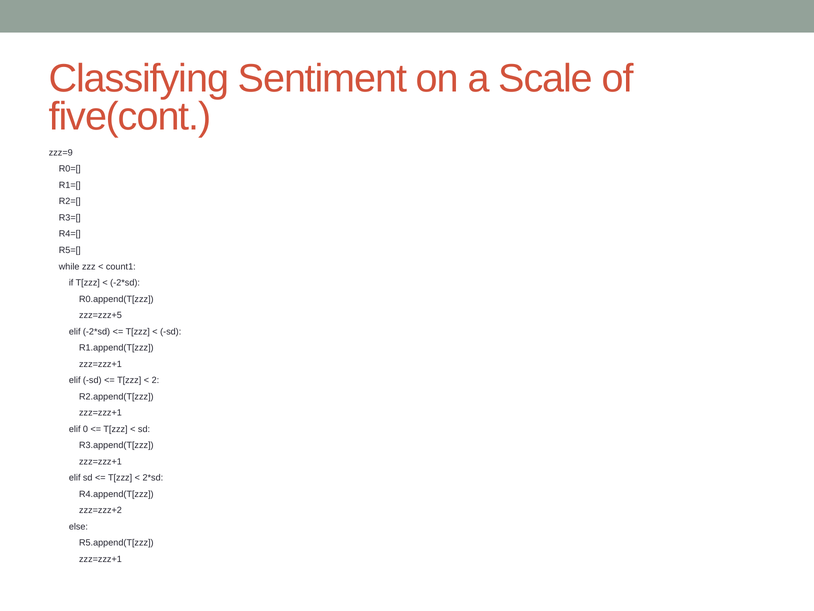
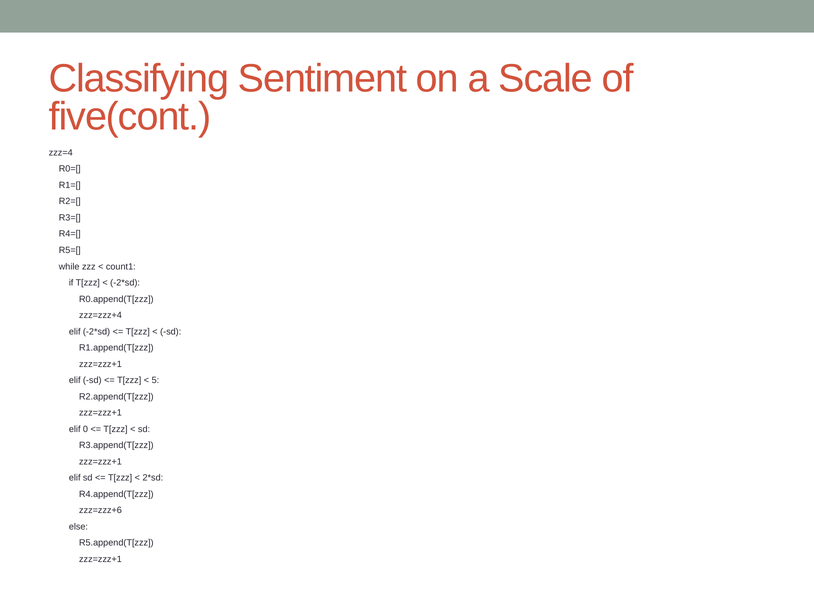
zzz=9: zzz=9 -> zzz=4 (61, 153)
zzz=zzz+5: zzz=zzz+5 -> zzz=zzz+4 (100, 315)
2: 2 -> 5 (155, 380)
zzz=zzz+2: zzz=zzz+2 -> zzz=zzz+6 (100, 510)
